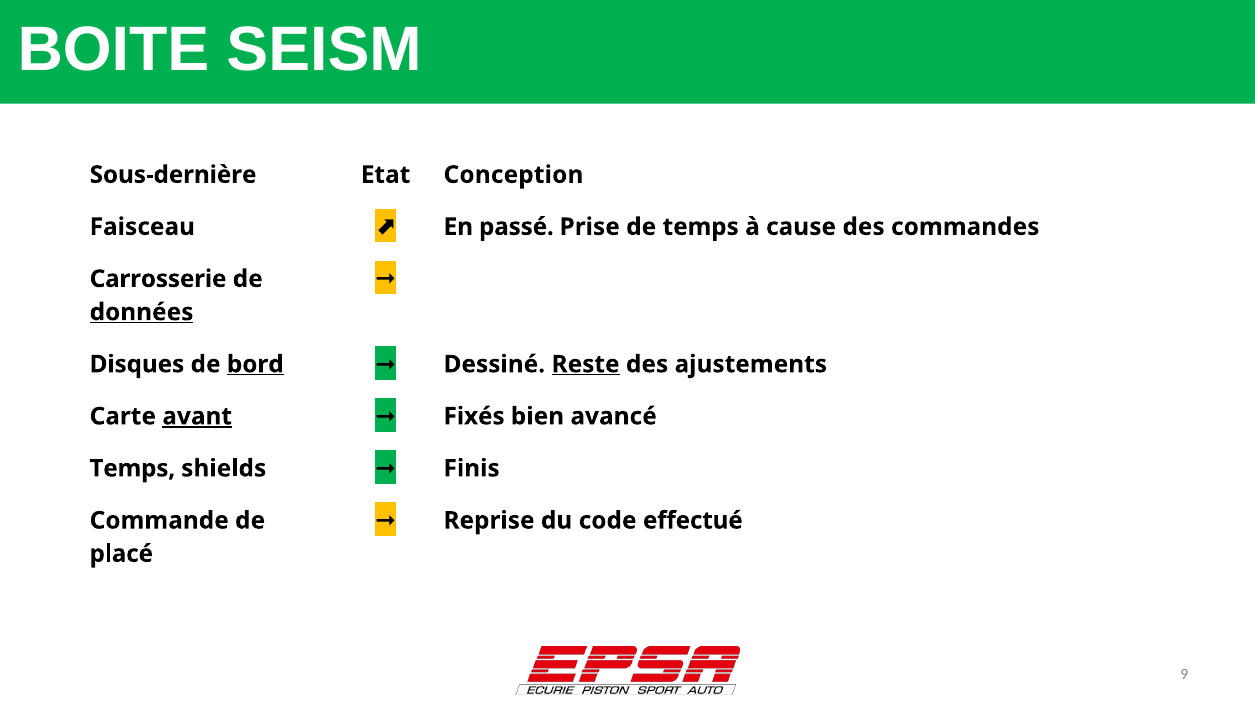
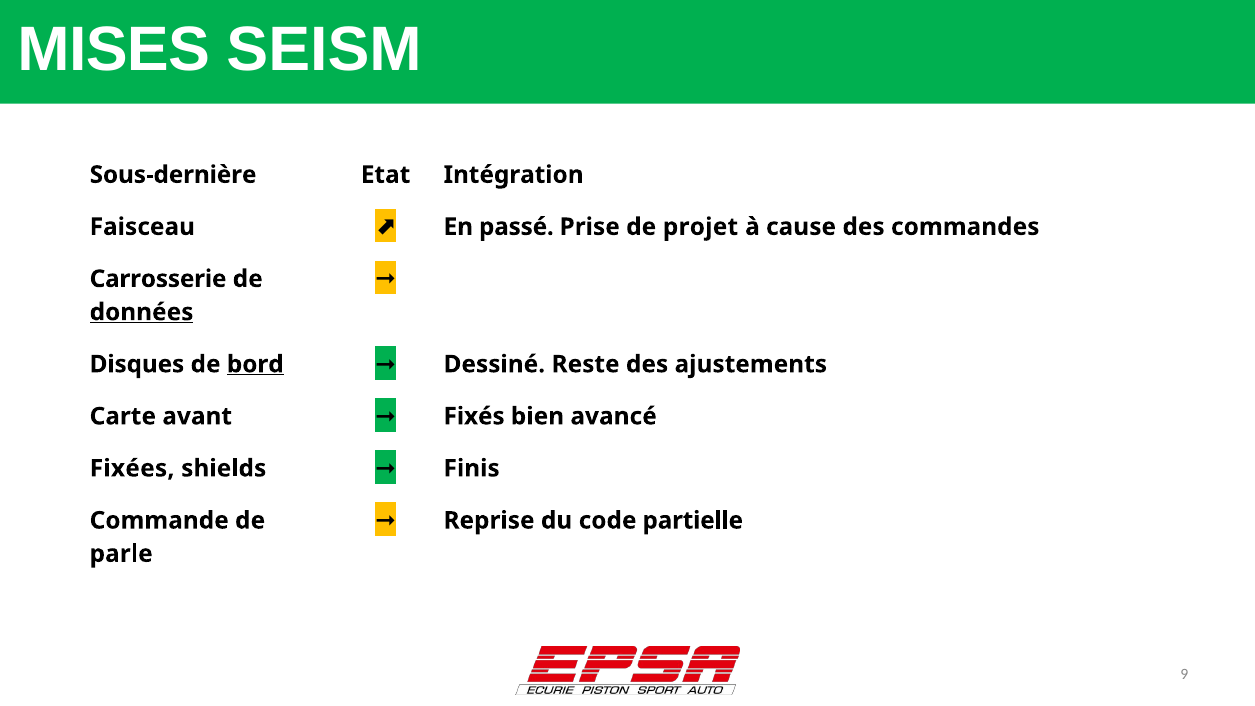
BOITE: BOITE -> MISES (114, 50)
Conception: Conception -> Intégration (514, 175)
de temps: temps -> projet (701, 227)
Reste underline: present -> none (586, 364)
avant underline: present -> none (197, 416)
Temps: Temps -> Fixées (132, 468)
effectué: effectué -> partielle (693, 520)
placé: placé -> parle (121, 554)
